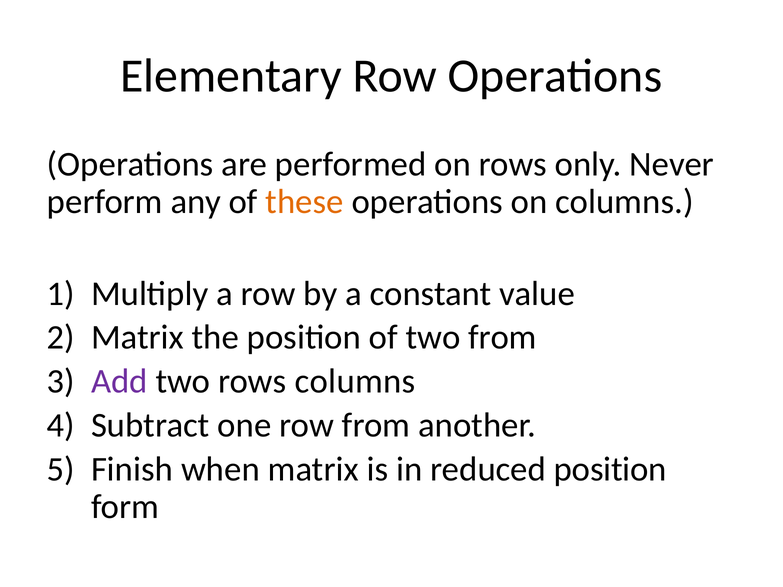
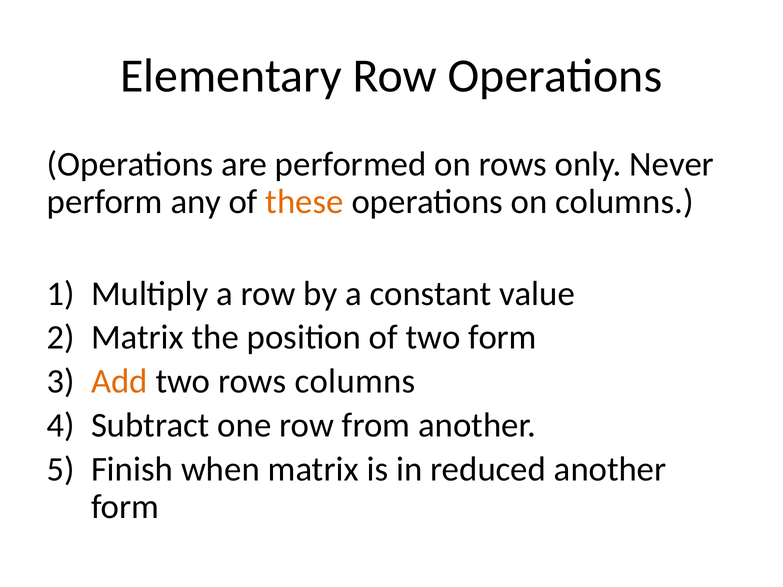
two from: from -> form (502, 338)
Add colour: purple -> orange (119, 381)
reduced position: position -> another (610, 469)
